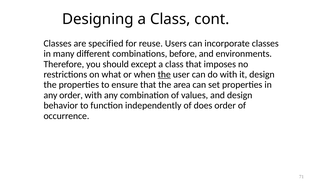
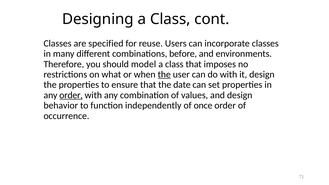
except: except -> model (144, 64)
area: area -> date (182, 85)
order underline: none -> present (71, 95)
does: does -> once (203, 106)
